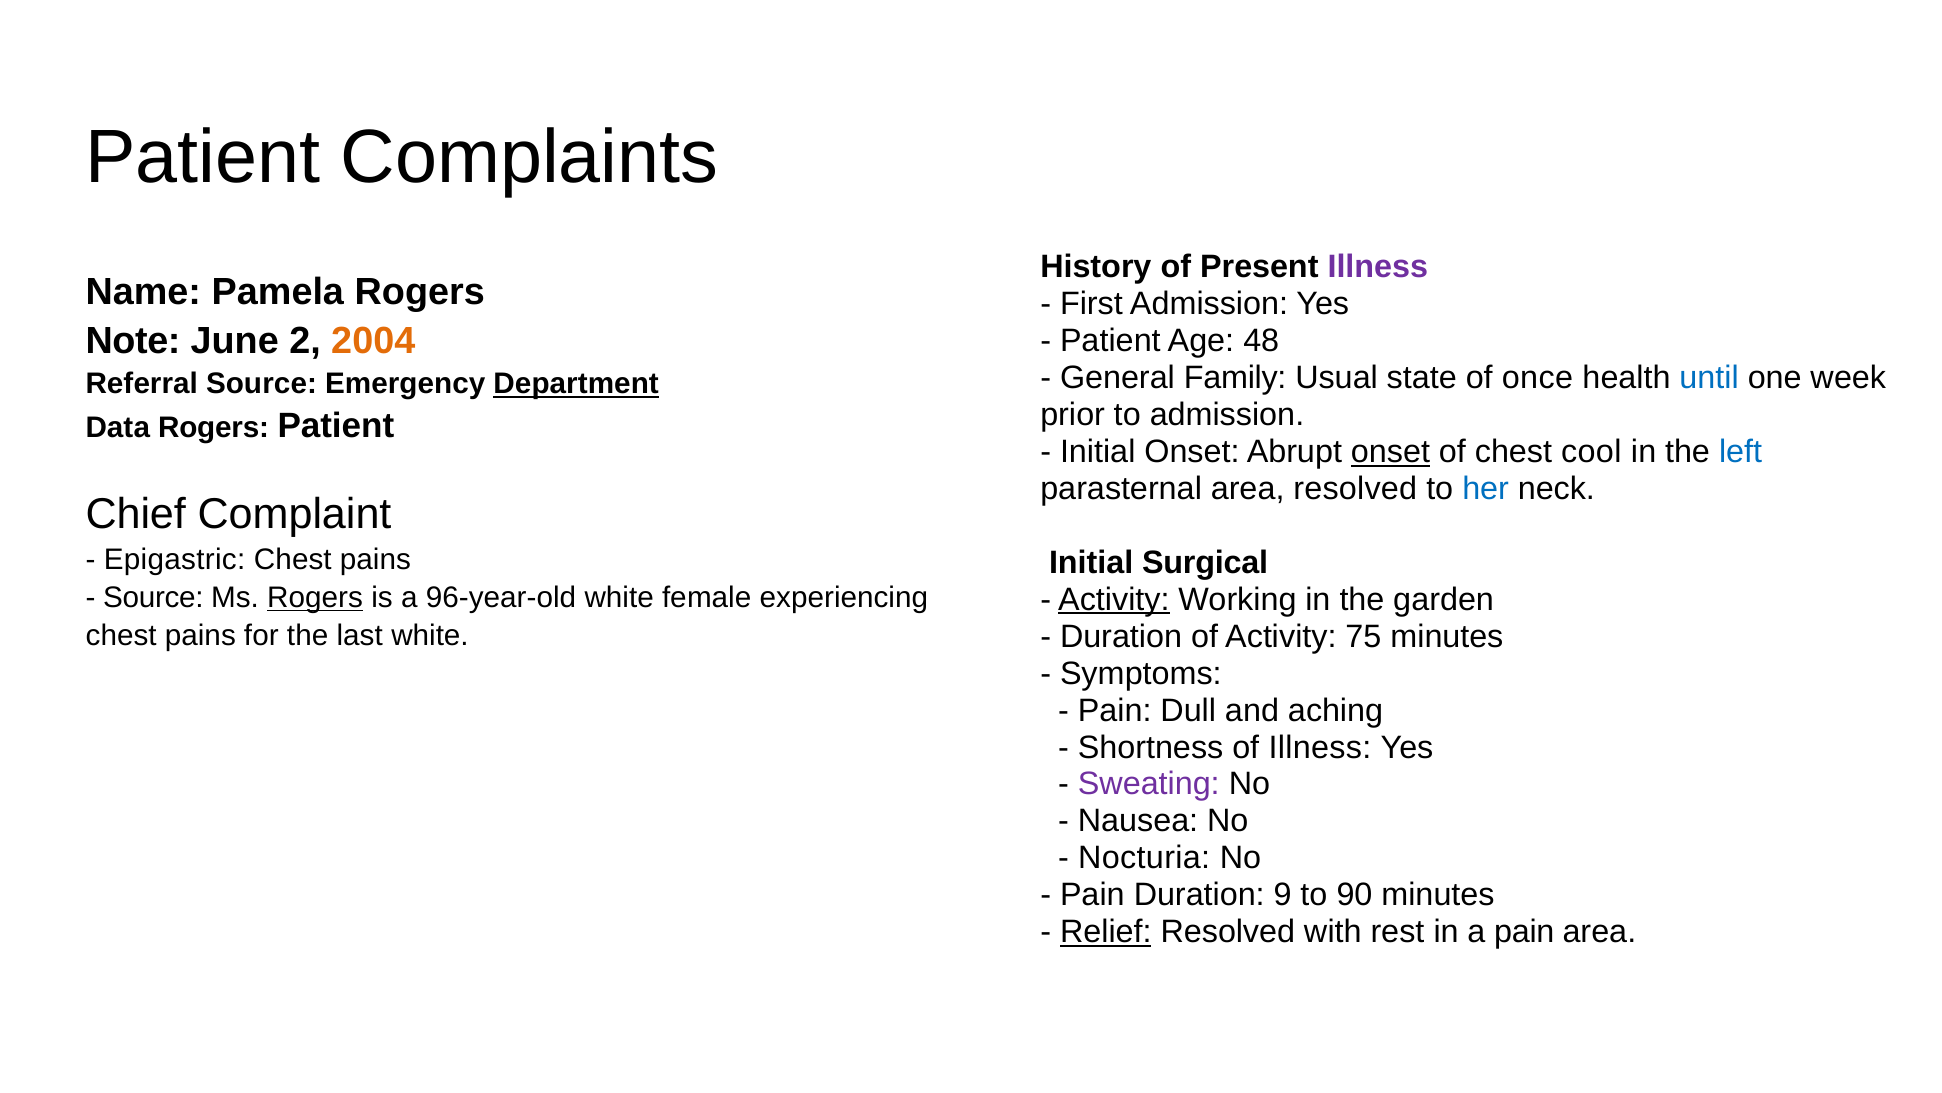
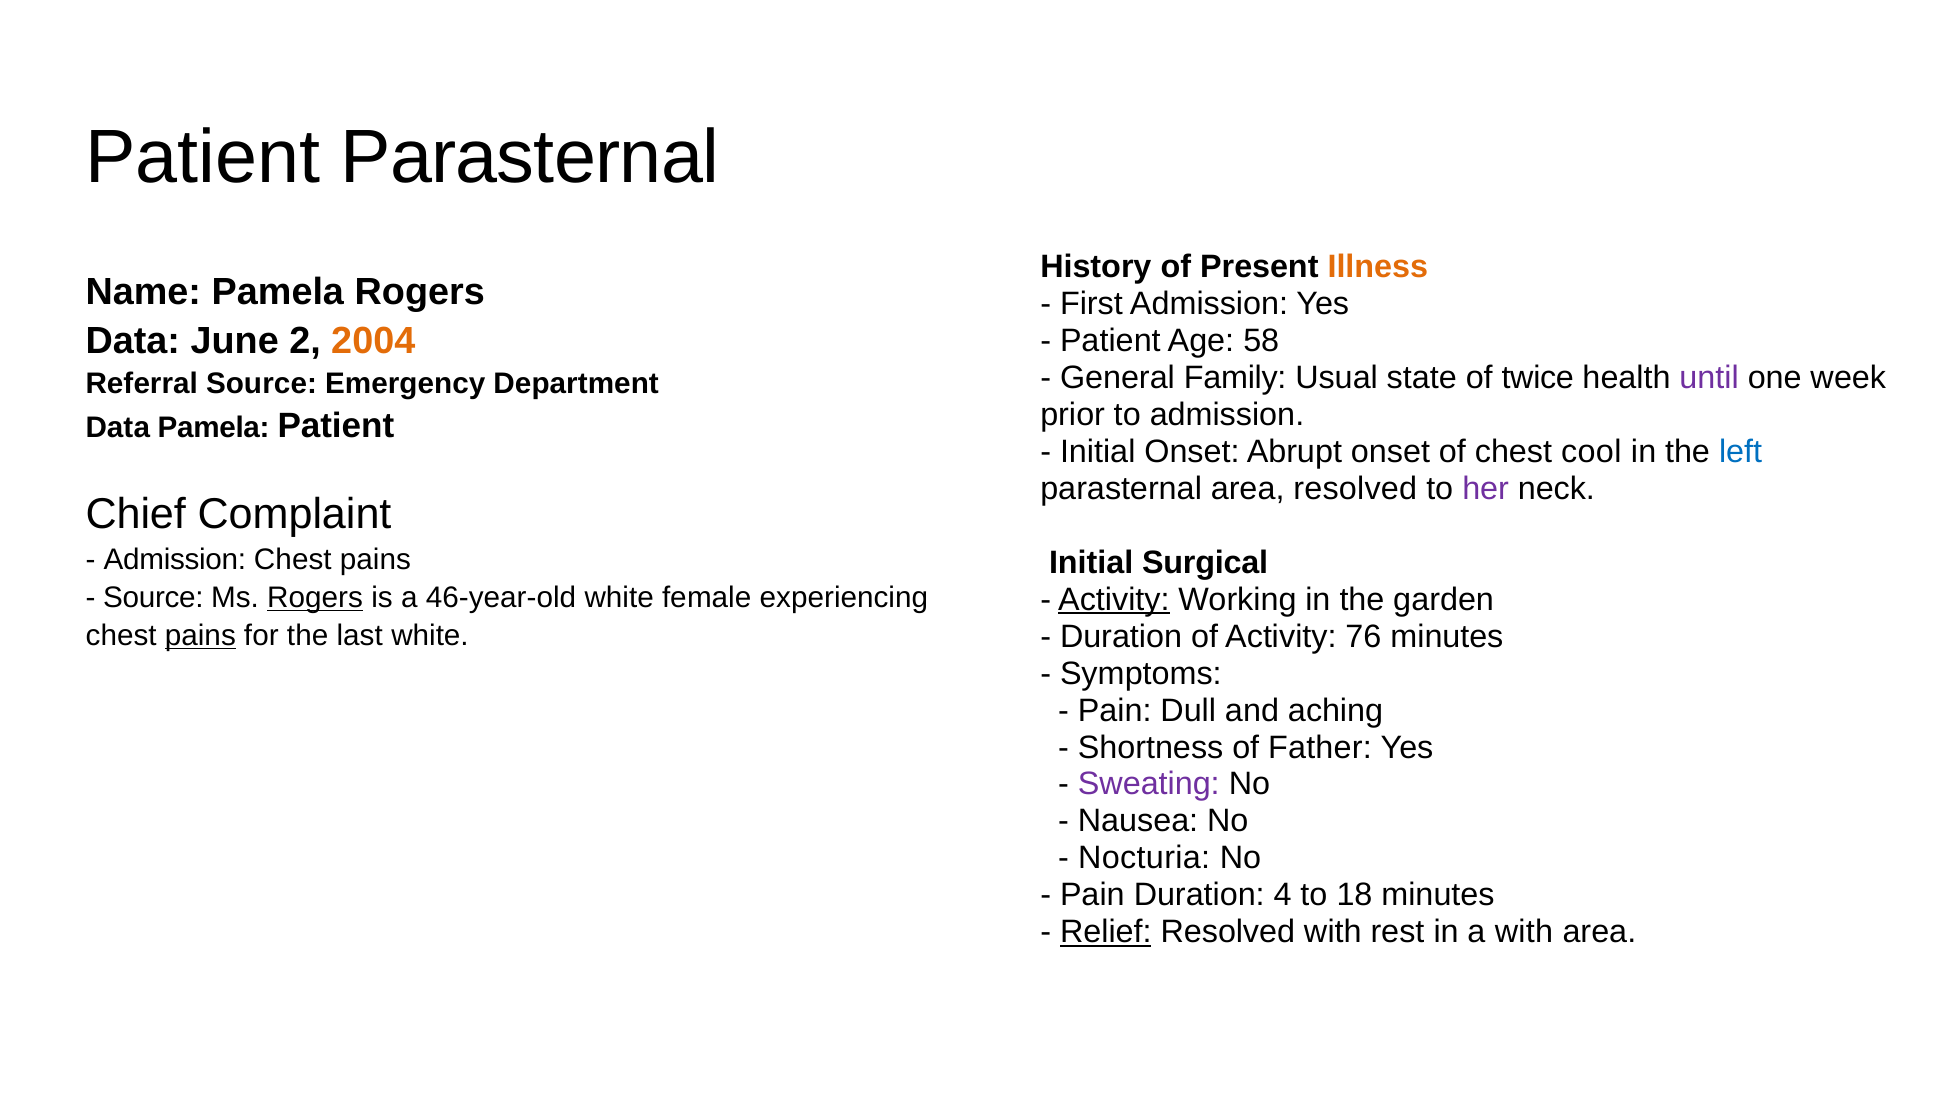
Patient Complaints: Complaints -> Parasternal (530, 157)
Illness colour: purple -> orange (1378, 267)
Note: Note -> Data (133, 341)
48: 48 -> 58 (1261, 341)
once: once -> twice (1538, 378)
until colour: blue -> purple (1709, 378)
Department underline: present -> none (576, 384)
Data Rogers: Rogers -> Pamela (214, 427)
onset underline: present -> none (1390, 452)
her colour: blue -> purple (1486, 488)
Epigastric: Epigastric -> Admission (175, 560)
96-year-old: 96-year-old -> 46-year-old (501, 598)
75: 75 -> 76 (1363, 636)
pains underline: none -> present (200, 635)
of Illness: Illness -> Father (1320, 747)
9: 9 -> 4 (1283, 895)
90: 90 -> 18 (1355, 895)
a pain: pain -> with (1524, 932)
